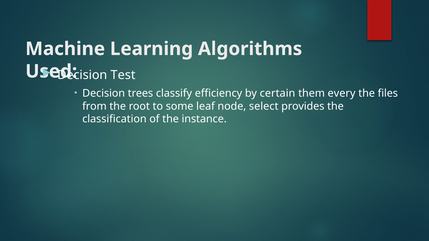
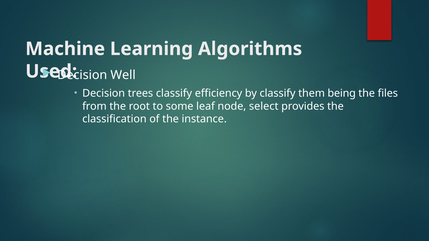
Test: Test -> Well (123, 75)
by certain: certain -> classify (278, 93)
every: every -> being (342, 93)
